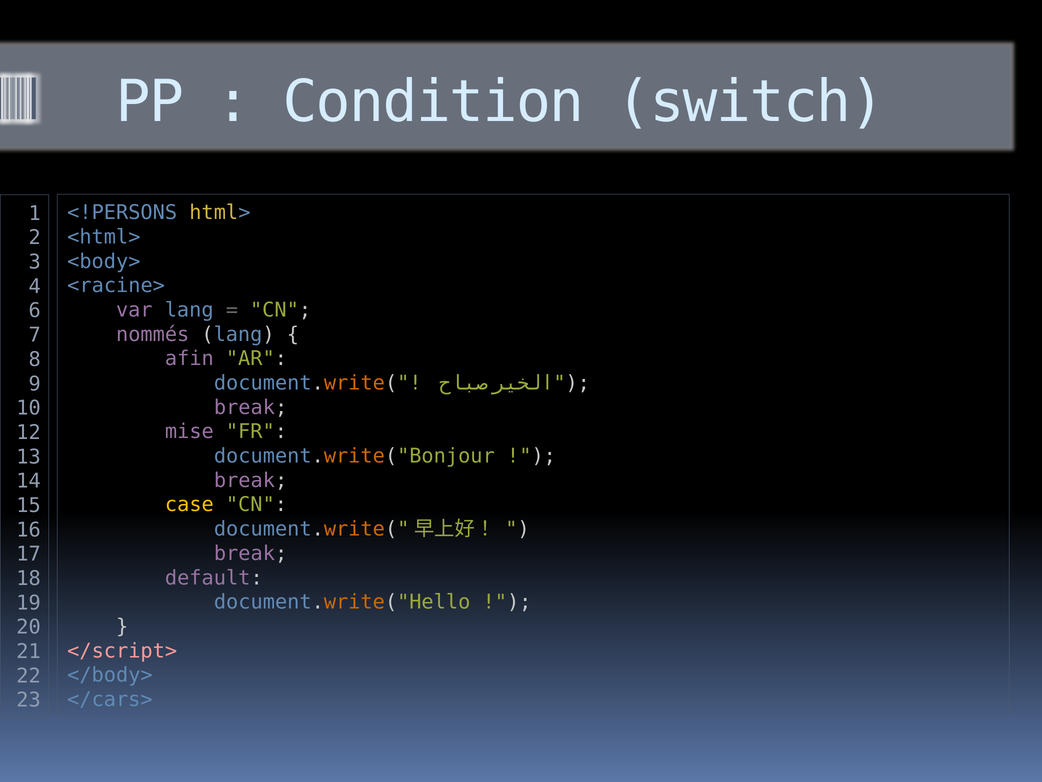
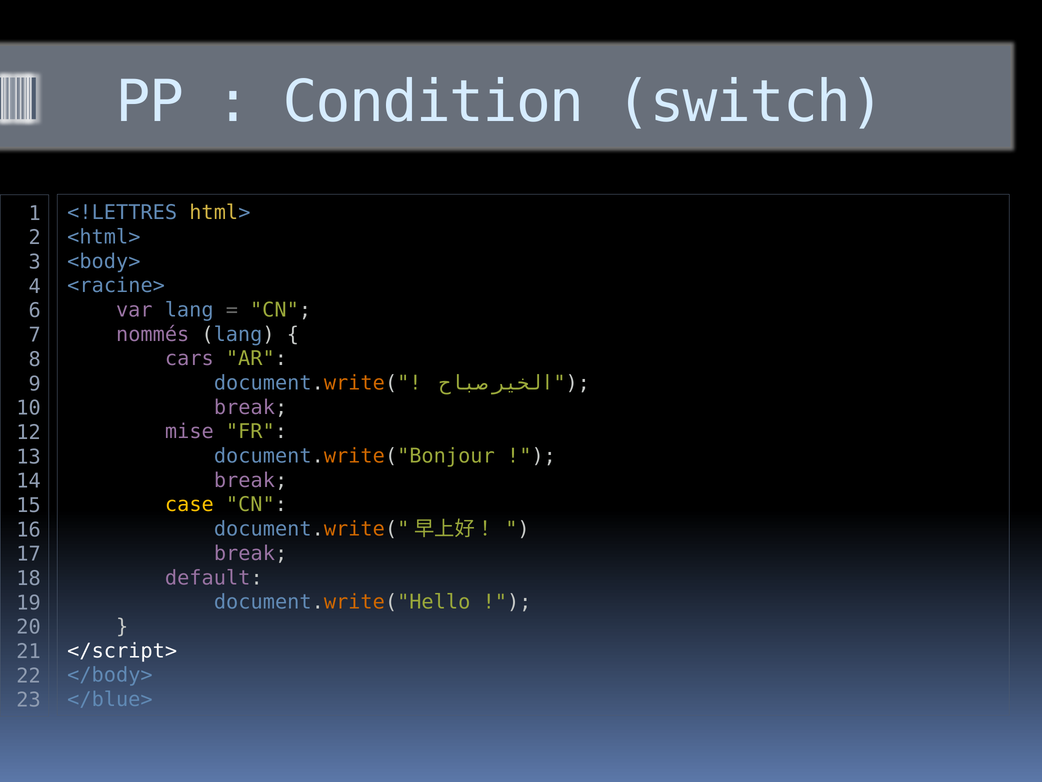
<!PERSONS: <!PERSONS -> <!LETTRES (122, 213)
afin: afin -> cars (189, 359)
</script> colour: pink -> white (122, 650)
</cars>: </cars> -> </blue> (110, 699)
